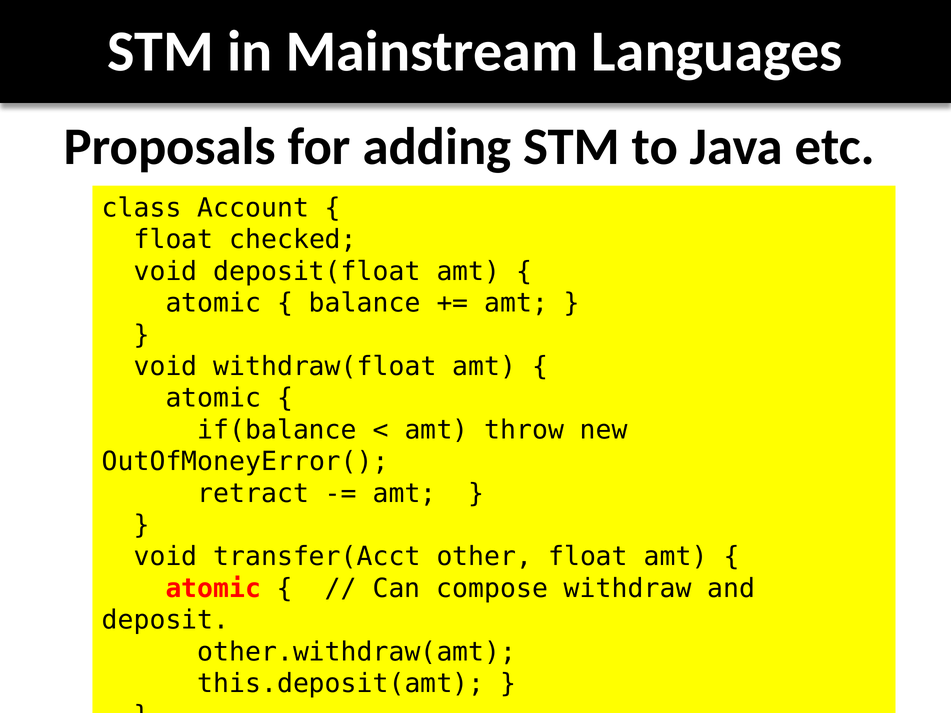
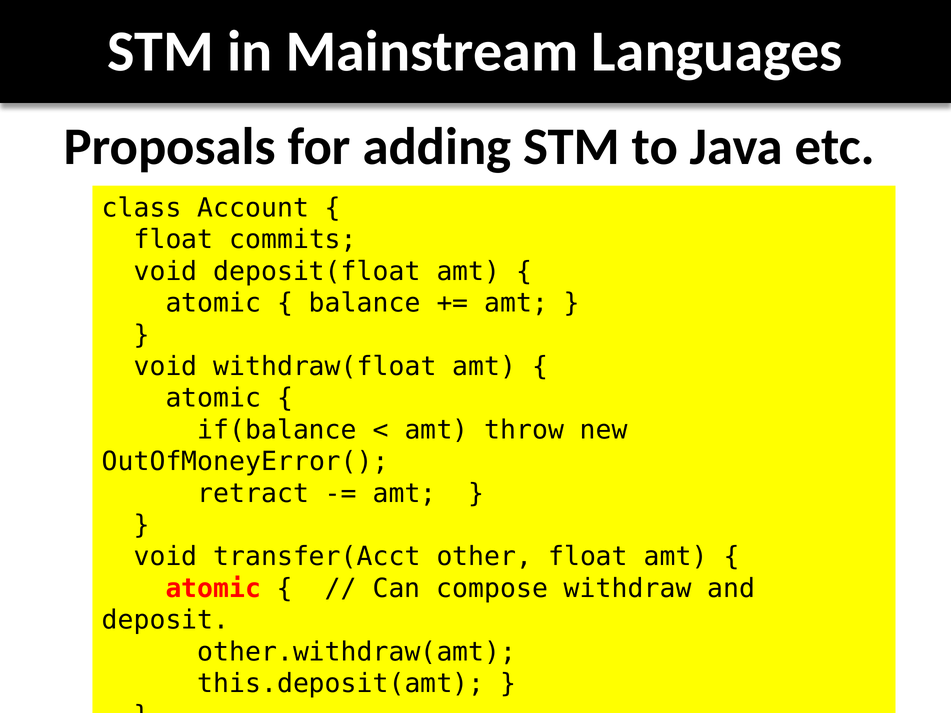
checked: checked -> commits (293, 240)
